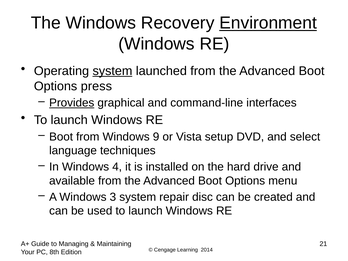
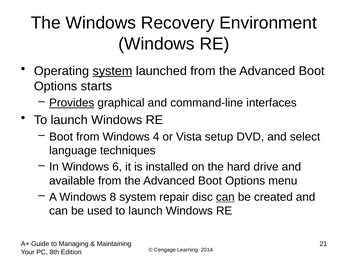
Environment underline: present -> none (268, 23)
press: press -> starts (96, 86)
9: 9 -> 4 (156, 137)
4: 4 -> 6 (117, 167)
3: 3 -> 8 (113, 197)
can underline: none -> present (225, 197)
